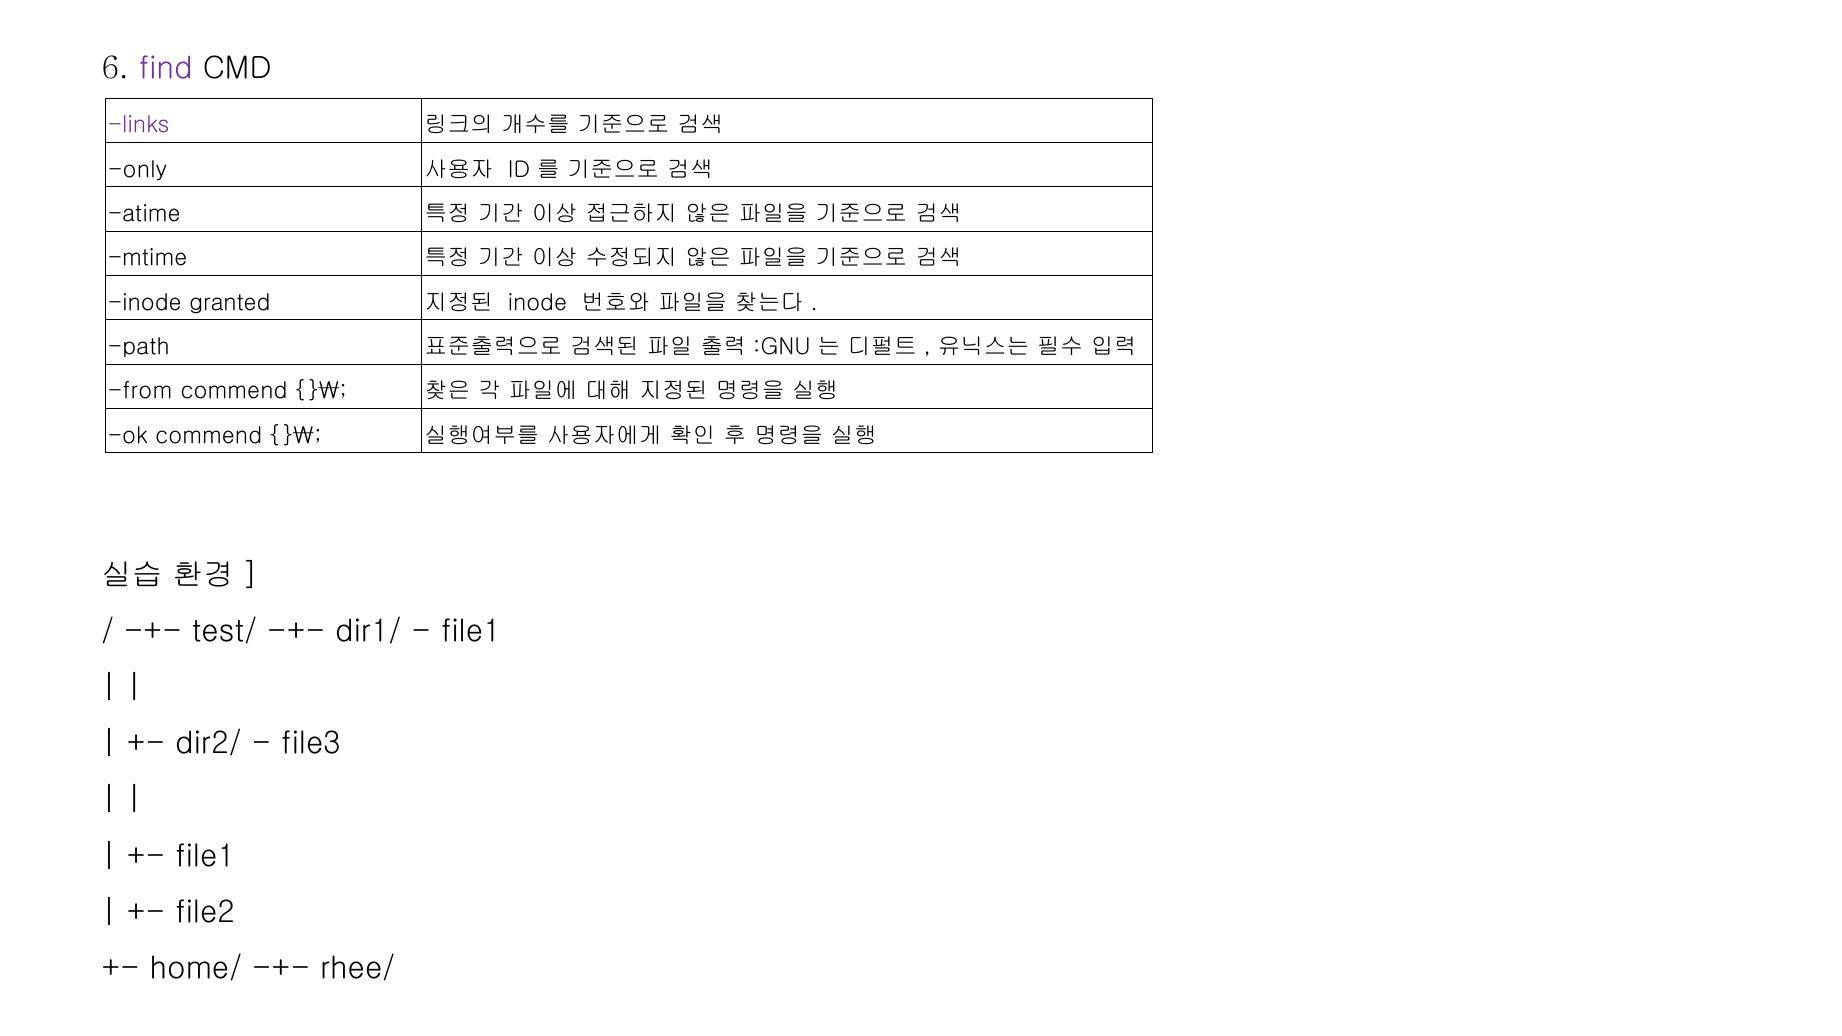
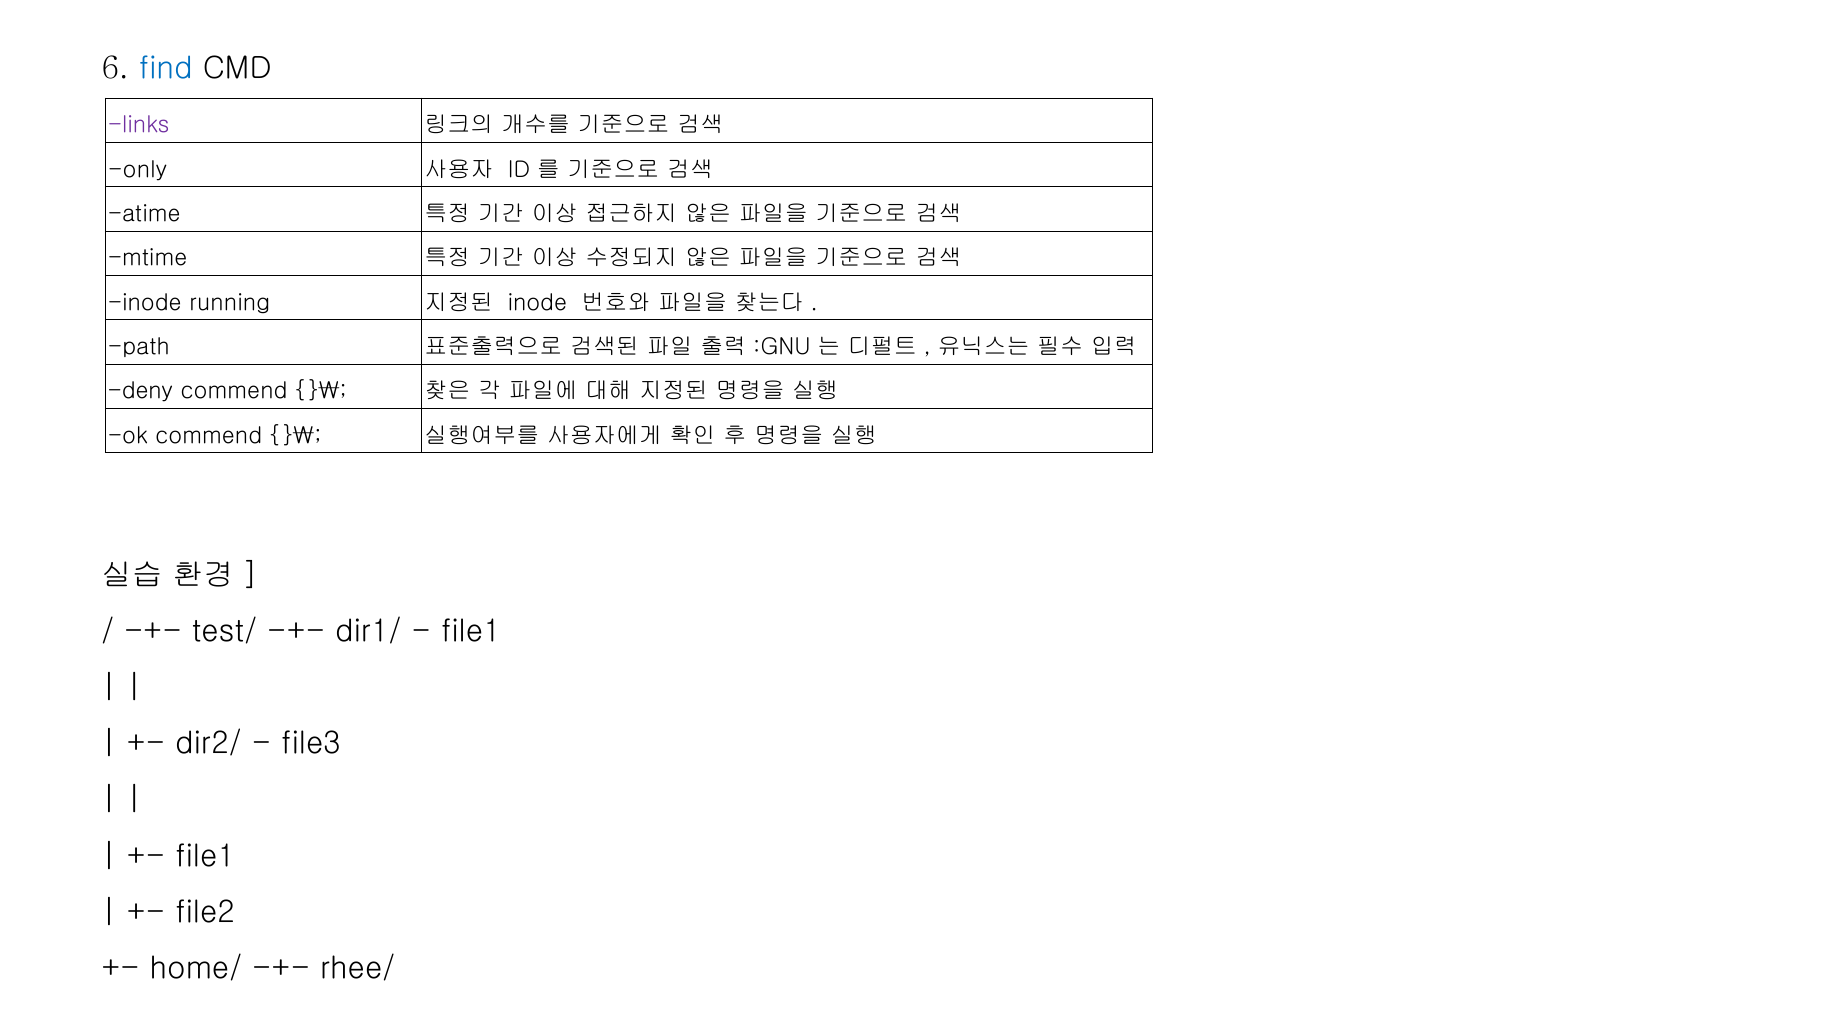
find colour: purple -> blue (166, 69)
granted: granted -> running (230, 303)
from: from -> deny (140, 391)
